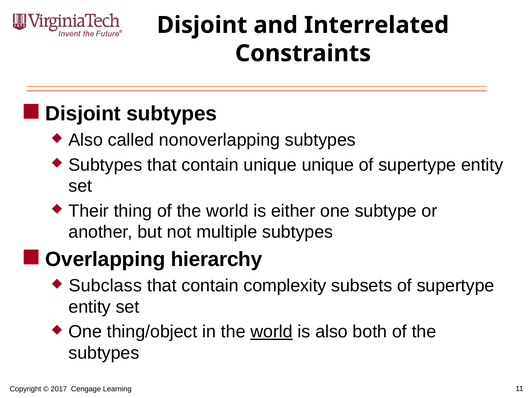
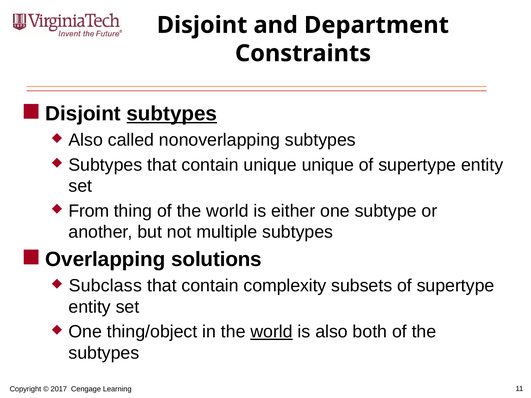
Interrelated: Interrelated -> Department (377, 25)
subtypes underline: none -> present (172, 114)
Their: Their -> From (89, 211)
hierarchy: hierarchy -> solutions (216, 260)
